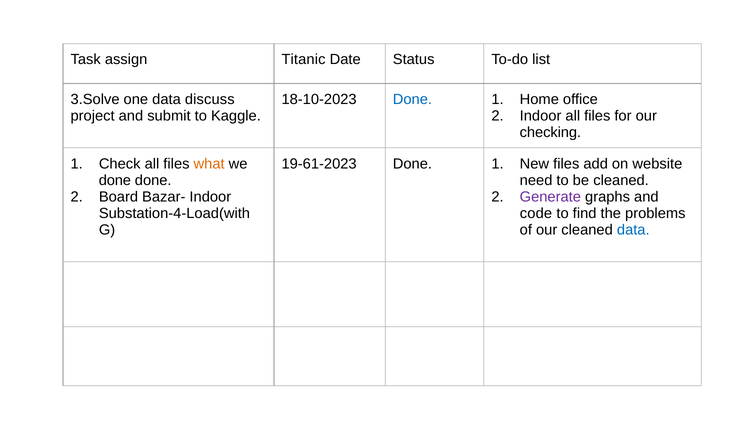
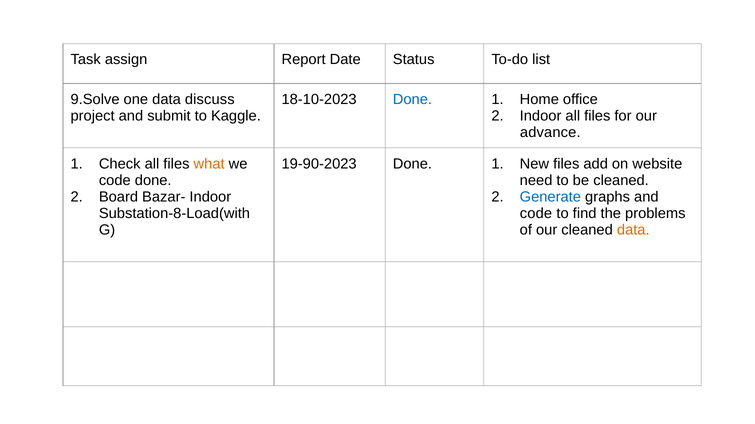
Titanic: Titanic -> Report (304, 60)
3.Solve: 3.Solve -> 9.Solve (95, 100)
checking: checking -> advance (550, 133)
19-61-2023: 19-61-2023 -> 19-90-2023 (319, 164)
done: done -> code (115, 181)
Generate colour: purple -> blue (550, 197)
Substation-4-Load(with: Substation-4-Load(with -> Substation-8-Load(with (174, 214)
data colour: blue -> orange (633, 230)
